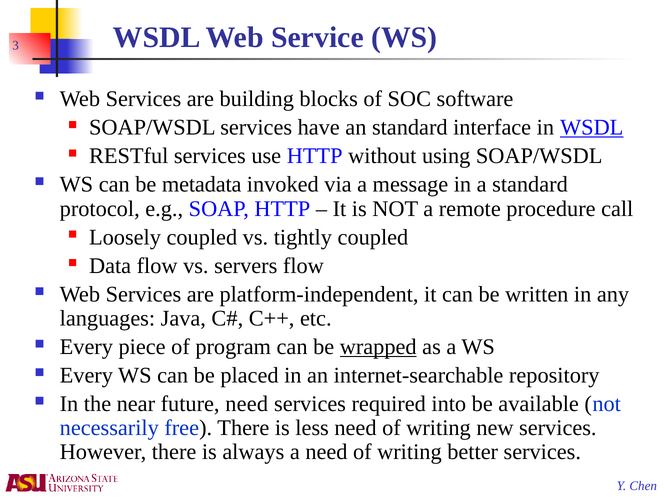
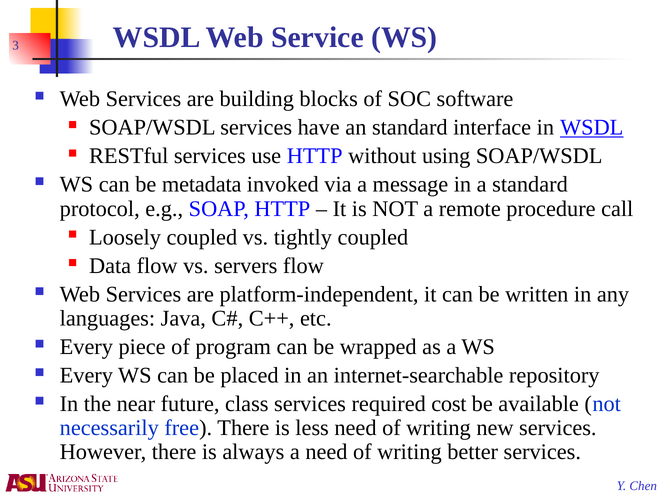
wrapped underline: present -> none (378, 347)
future need: need -> class (247, 404)
into: into -> cost (449, 404)
